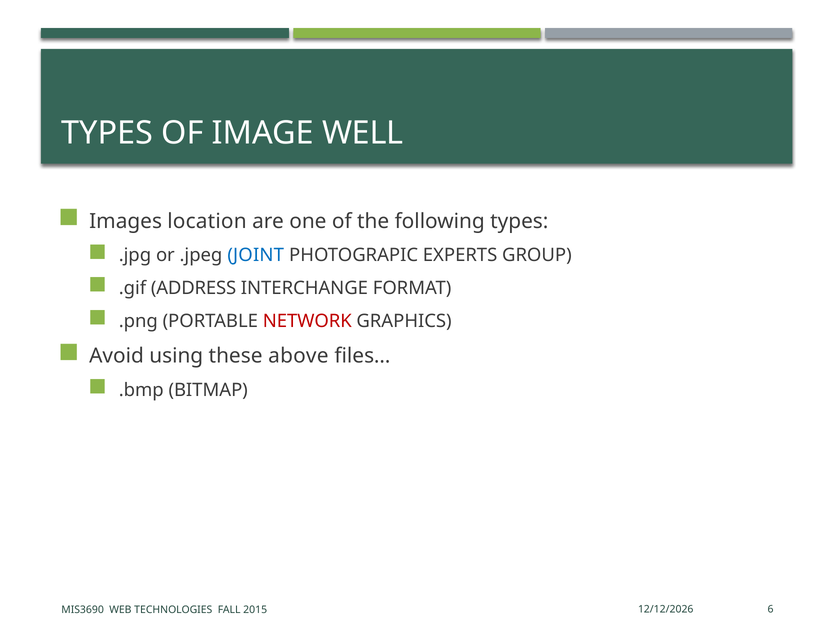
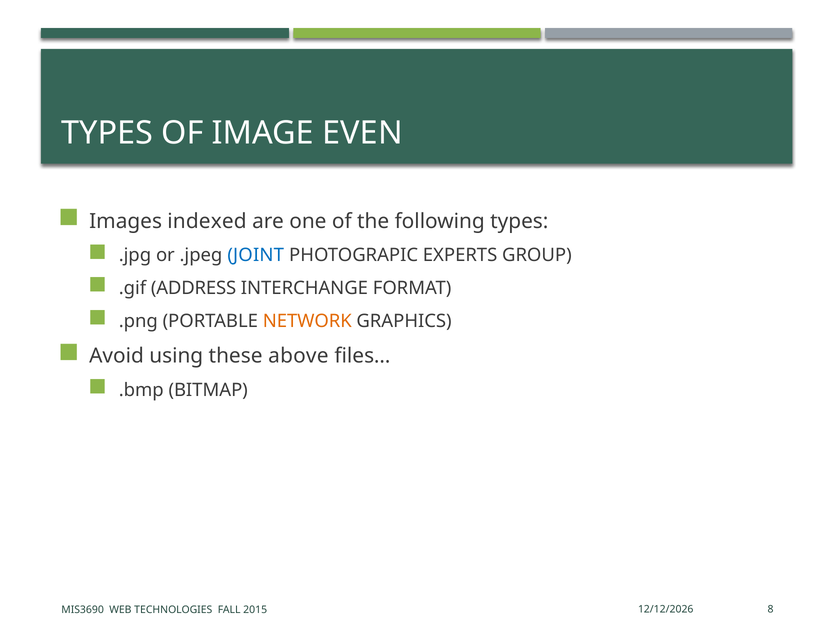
WELL: WELL -> EVEN (363, 133)
location: location -> indexed (207, 221)
NETWORK colour: red -> orange (307, 321)
6: 6 -> 8 (771, 610)
